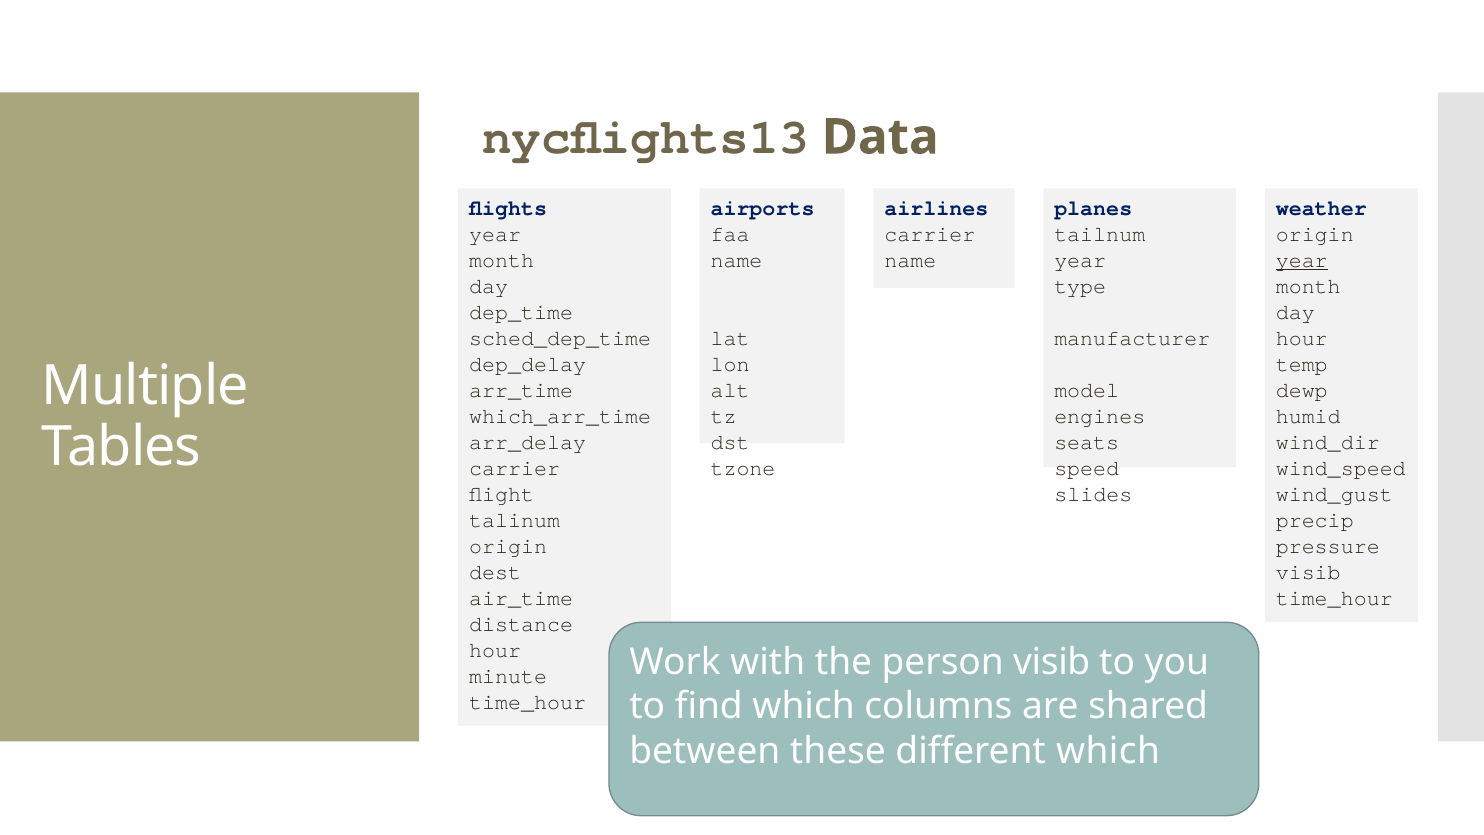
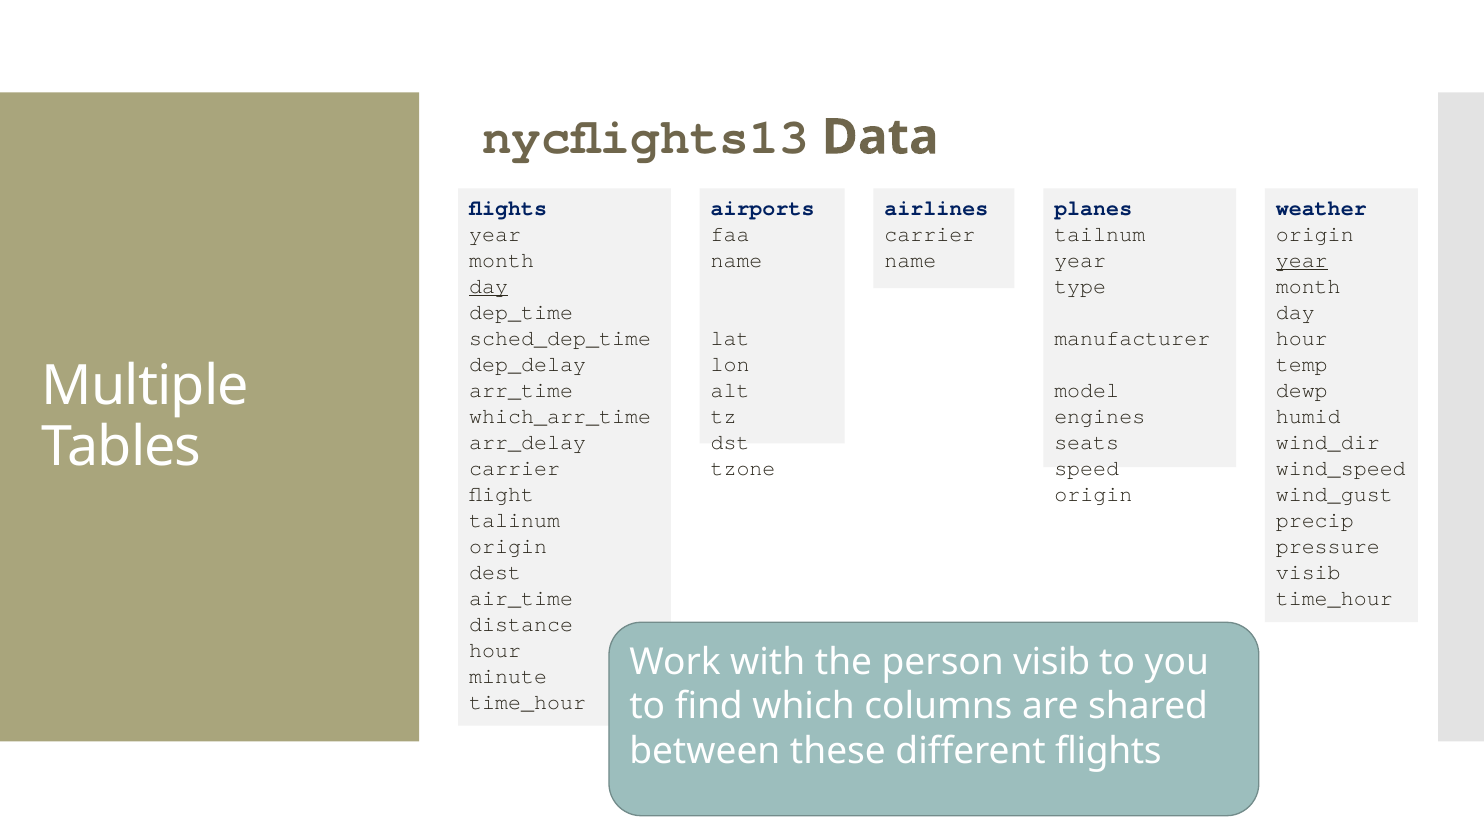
day underline: none -> present (489, 286)
slides: slides -> origin (1093, 494)
different which: which -> flights (1108, 751)
